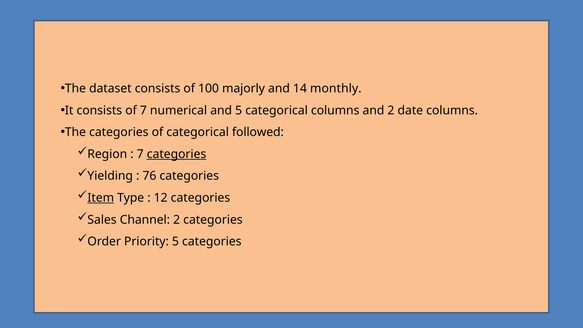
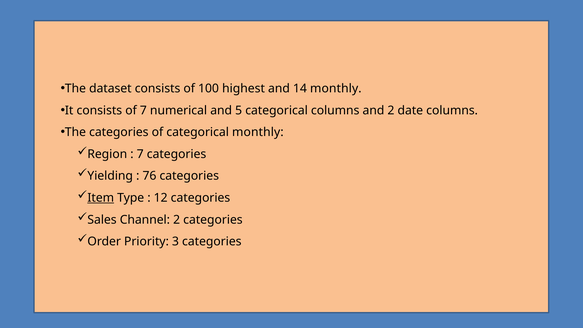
majorly: majorly -> highest (244, 89)
categorical followed: followed -> monthly (258, 132)
categories underline: present -> none (177, 154)
Priority 5: 5 -> 3 (175, 242)
